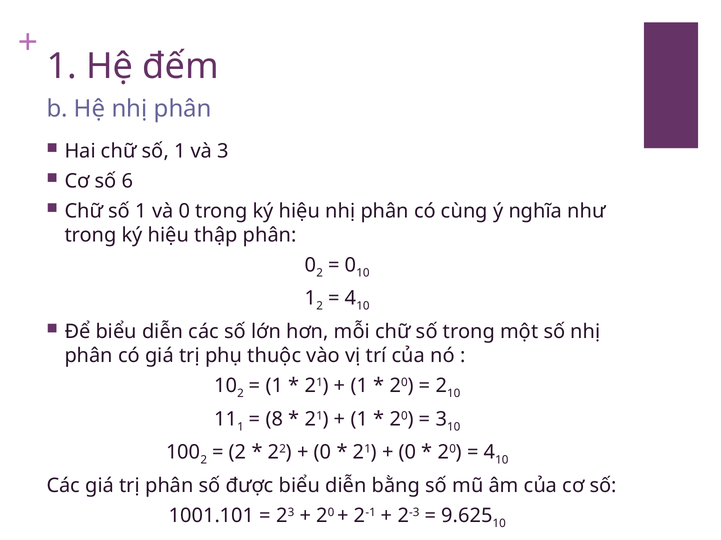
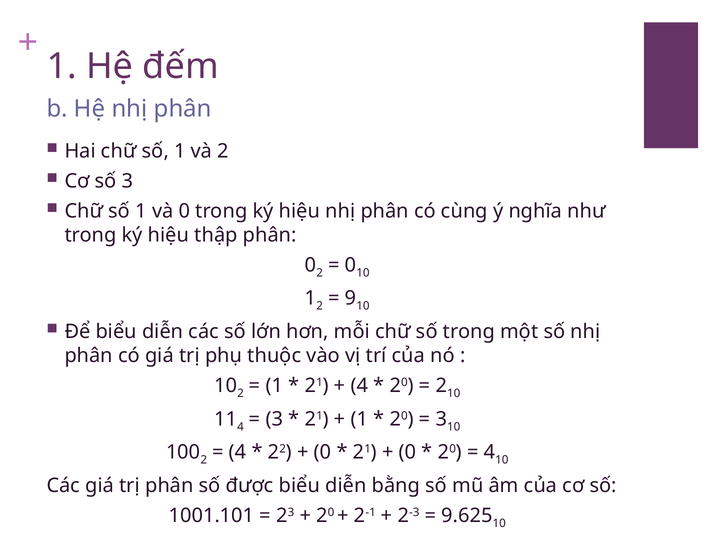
và 3: 3 -> 2 (223, 151)
số 6: 6 -> 3 (127, 181)
4: 4 -> 9 (351, 299)
1: 1 -> 4 (359, 386)
1: 1 -> 4 (241, 427)
8: 8 -> 3 (274, 420)
2: 2 -> 4 (238, 453)
